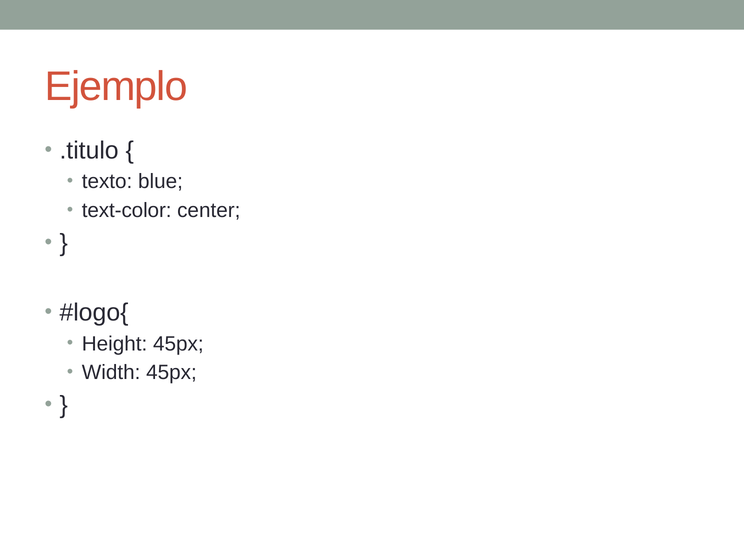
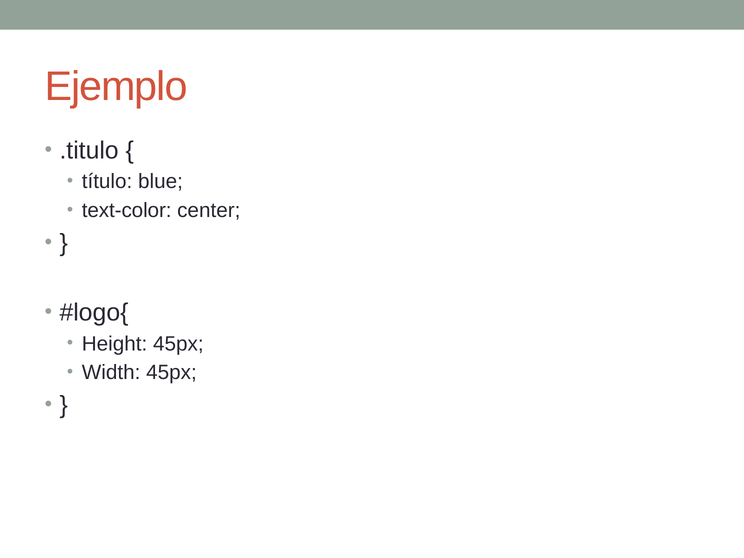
texto: texto -> título (107, 182)
